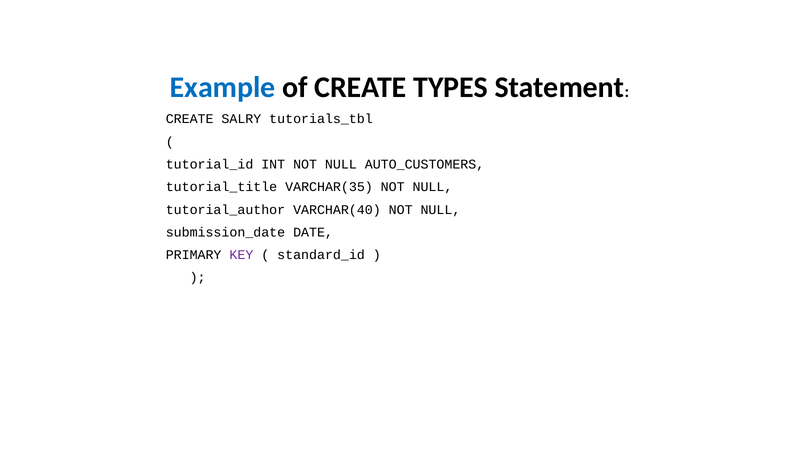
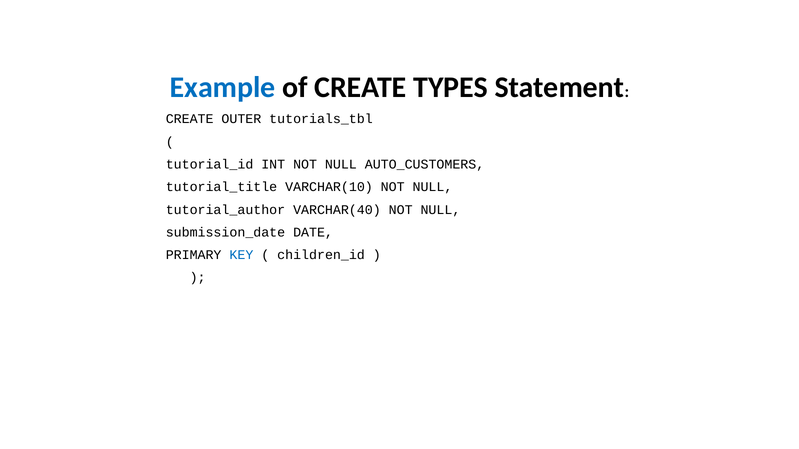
SALRY: SALRY -> OUTER (241, 119)
VARCHAR(35: VARCHAR(35 -> VARCHAR(10 (329, 187)
KEY colour: purple -> blue (241, 255)
standard_id: standard_id -> children_id (321, 255)
